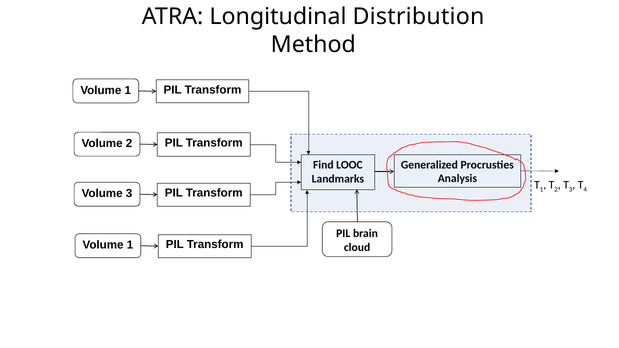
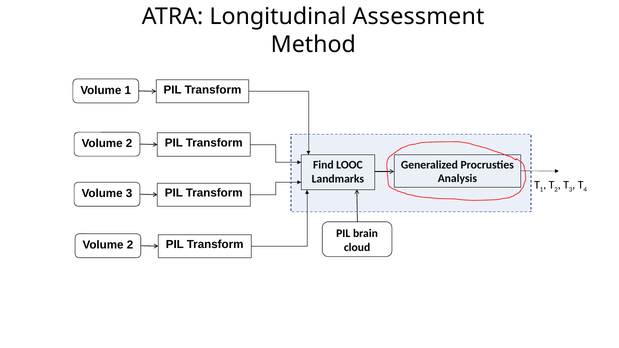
Distribution: Distribution -> Assessment (418, 17)
1: 1 -> 2 (130, 245)
